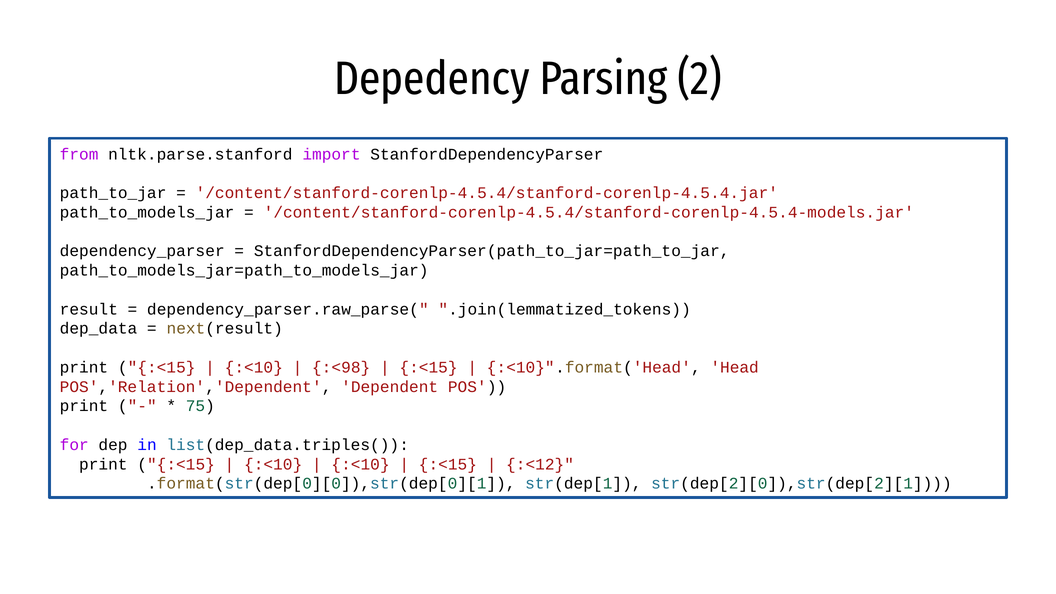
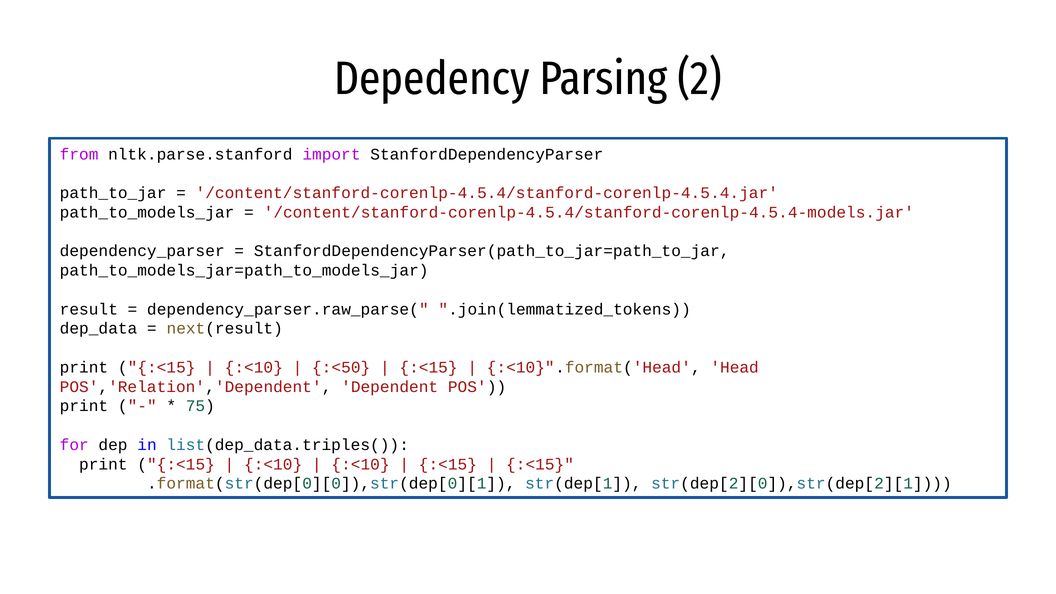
:<98: :<98 -> :<50 (341, 367)
:<12: :<12 -> :<15 (540, 464)
